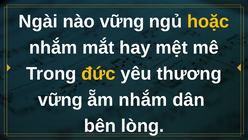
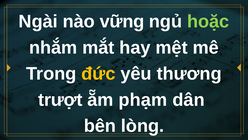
hoặc colour: yellow -> light green (208, 21)
vững: vững -> trượt (60, 100)
ẵm nhắm: nhắm -> phạm (143, 100)
